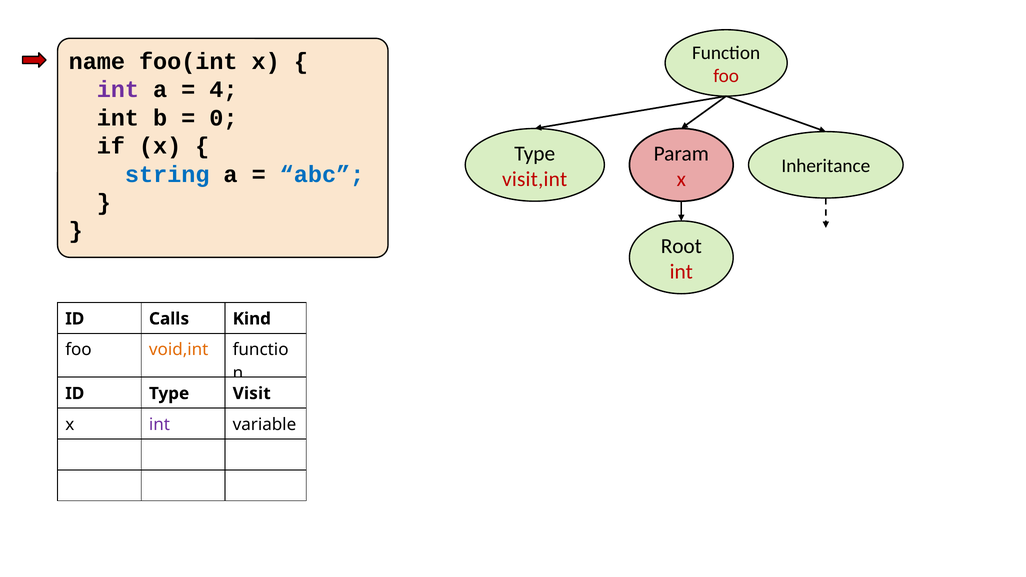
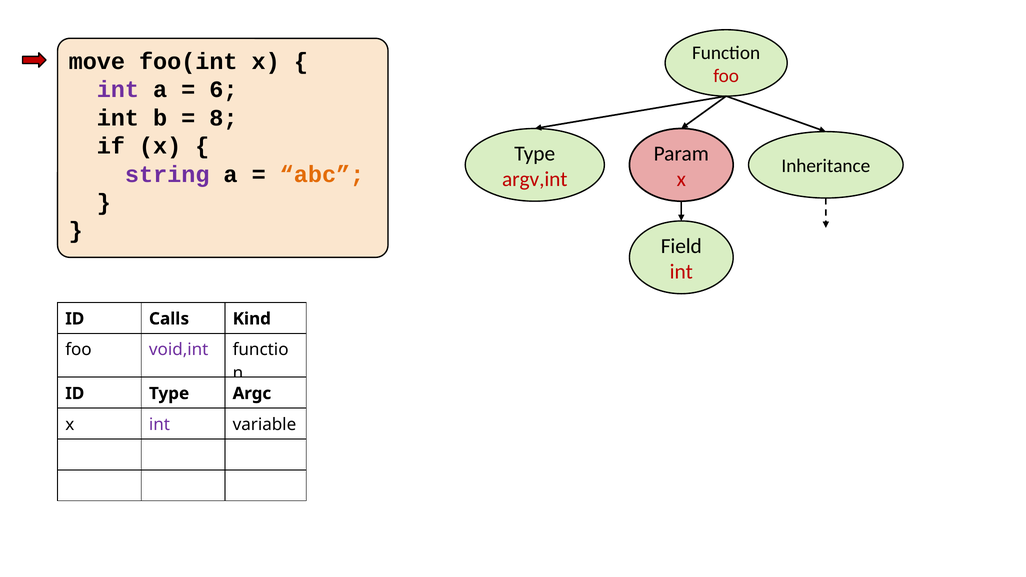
name: name -> move (97, 61)
4: 4 -> 6 (223, 90)
0: 0 -> 8 (223, 118)
string colour: blue -> purple (167, 174)
abc colour: blue -> orange (322, 174)
visit,int: visit,int -> argv,int (535, 179)
Root: Root -> Field (681, 246)
void,int colour: orange -> purple (179, 350)
Visit: Visit -> Argc (252, 394)
